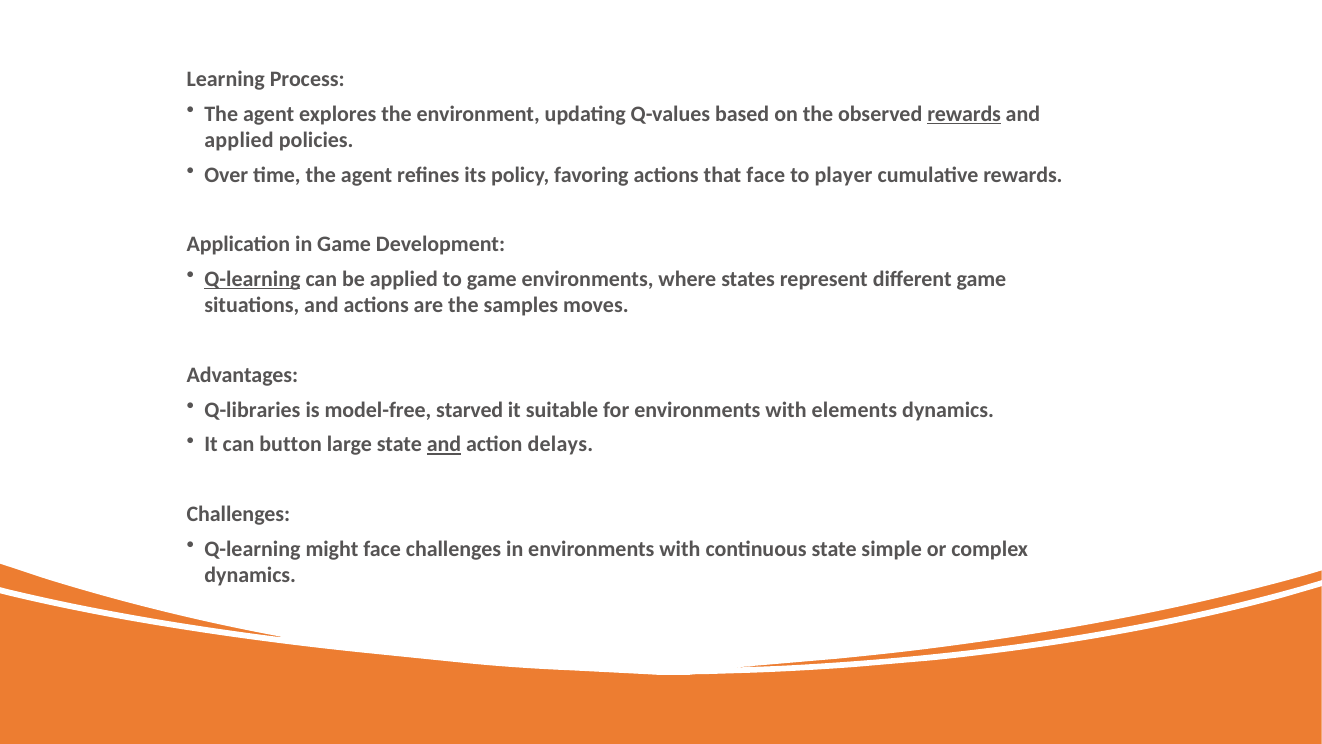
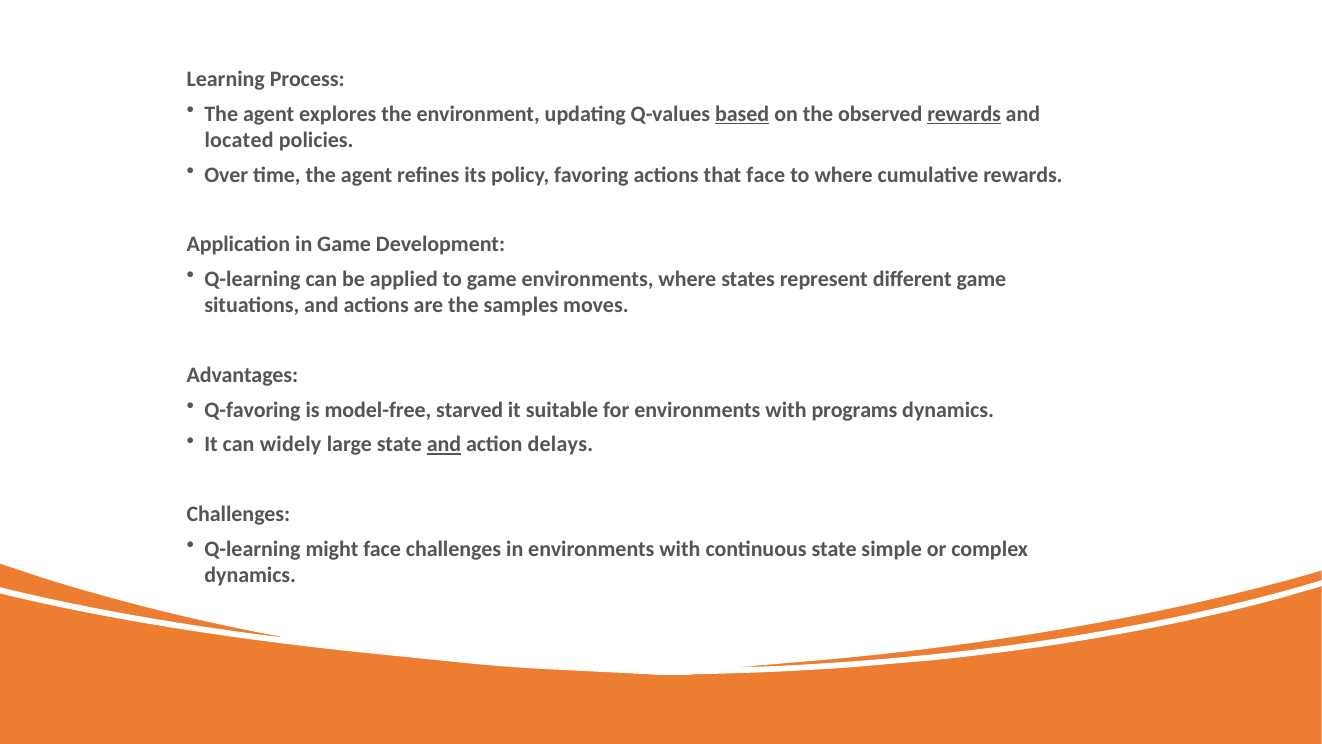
based underline: none -> present (742, 114)
applied: applied -> located (239, 140)
to player: player -> where (844, 175)
Q-learning underline: present -> none (252, 279)
Q-libraries: Q-libraries -> Q-favoring (253, 410)
elements: elements -> programs (855, 410)
button: button -> widely (291, 444)
